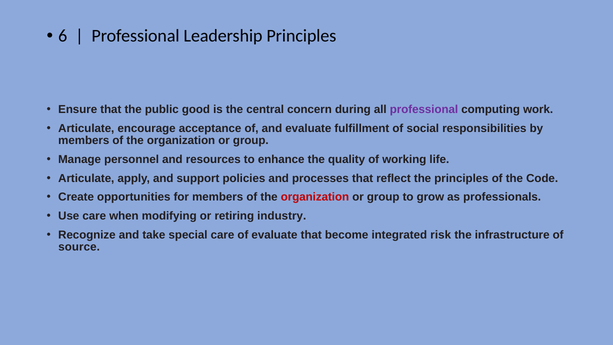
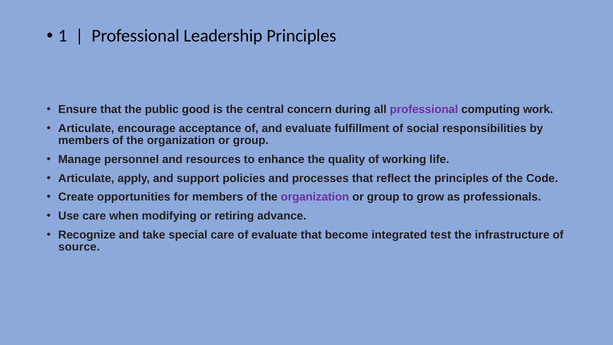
6: 6 -> 1 (63, 36)
organization colour: red -> purple (315, 197)
industry: industry -> advance (282, 216)
risk: risk -> test (441, 235)
